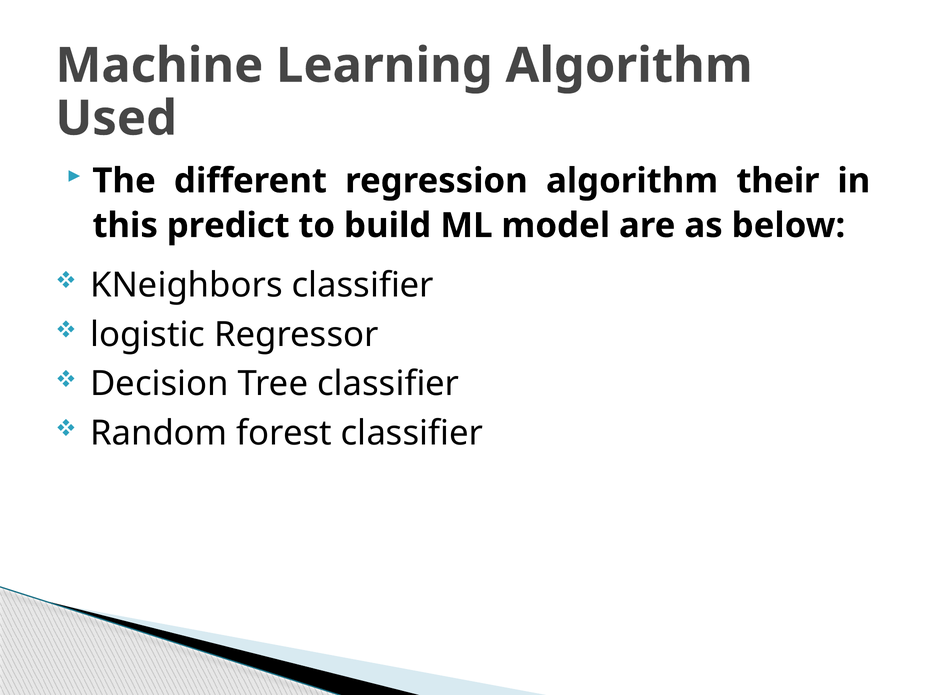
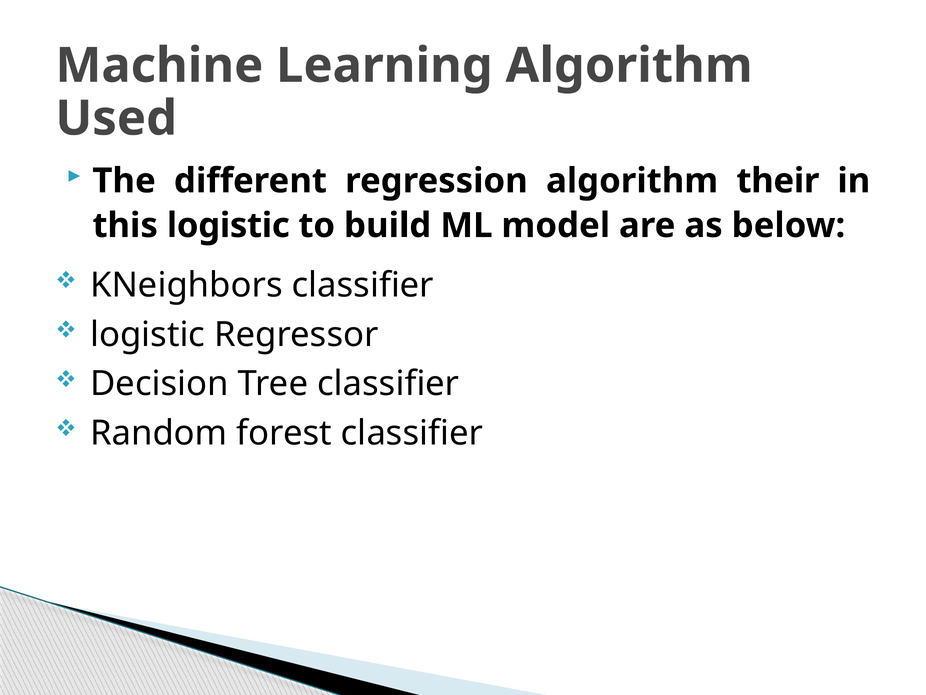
this predict: predict -> logistic (228, 225)
